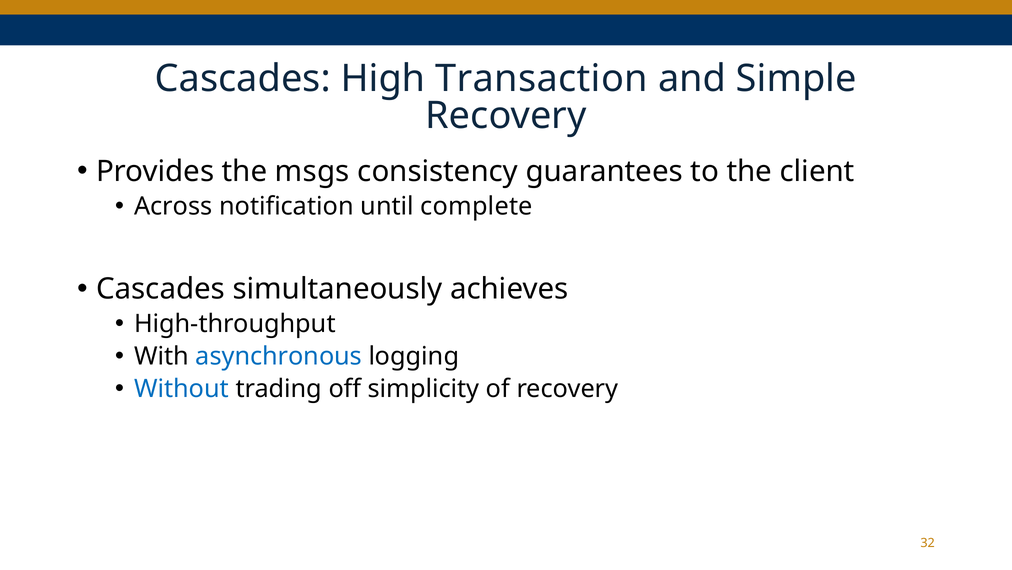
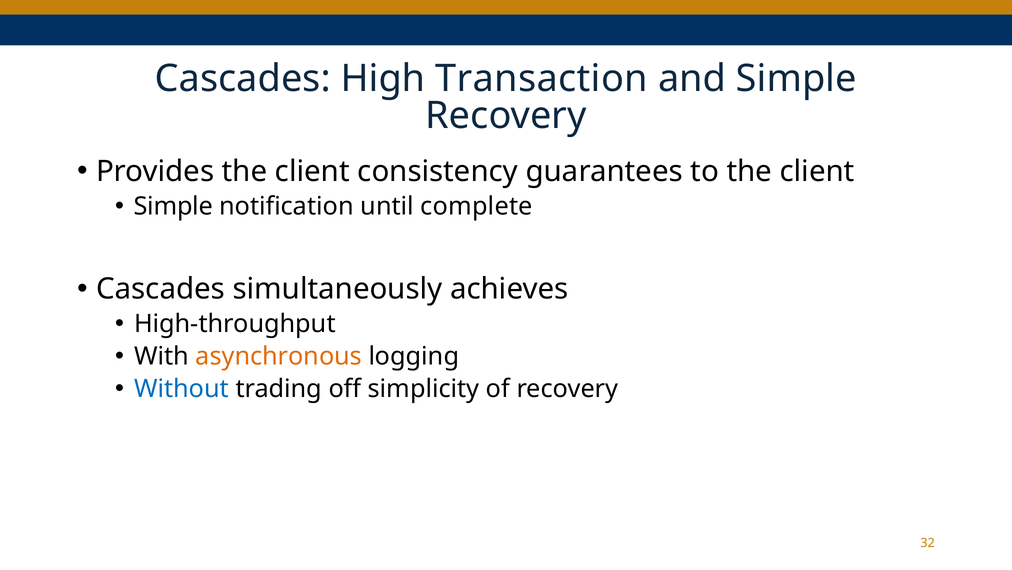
Provides the msgs: msgs -> client (312, 171)
Across: Across -> Simple (173, 206)
asynchronous colour: blue -> orange (279, 356)
